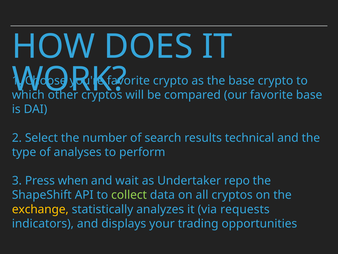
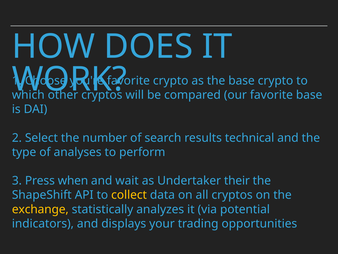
repo: repo -> their (237, 180)
collect colour: light green -> yellow (129, 195)
requests: requests -> potential (245, 209)
